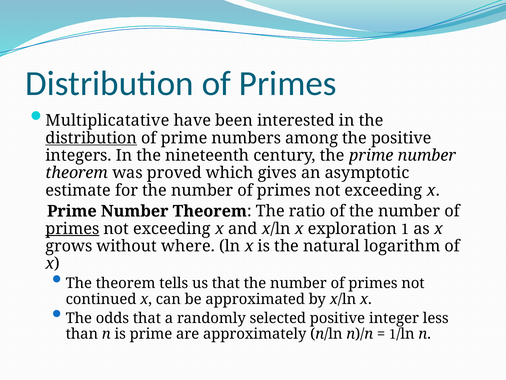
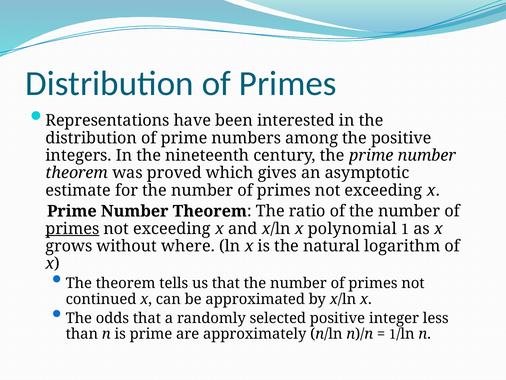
Multiplicatative: Multiplicatative -> Representations (107, 120)
distribution underline: present -> none (91, 138)
exploration: exploration -> polynomial (352, 228)
